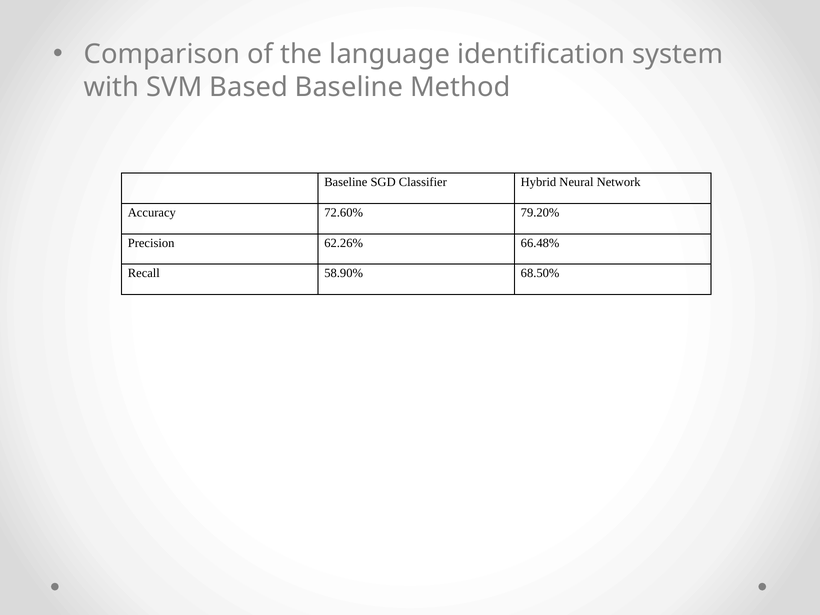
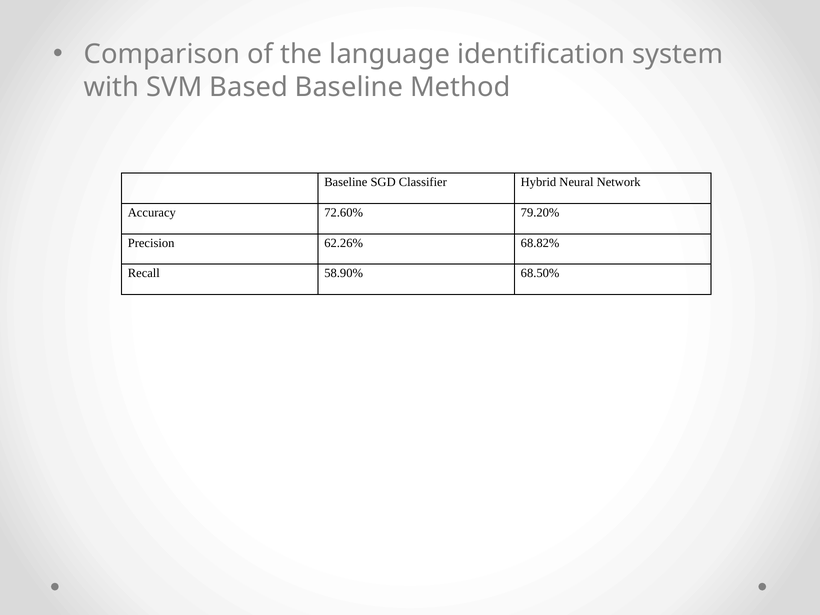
66.48%: 66.48% -> 68.82% (540, 243)
